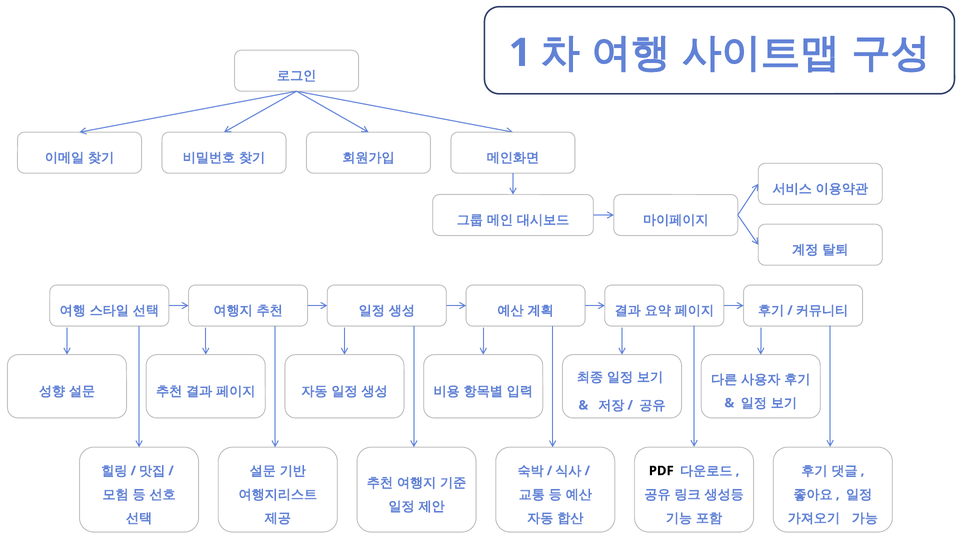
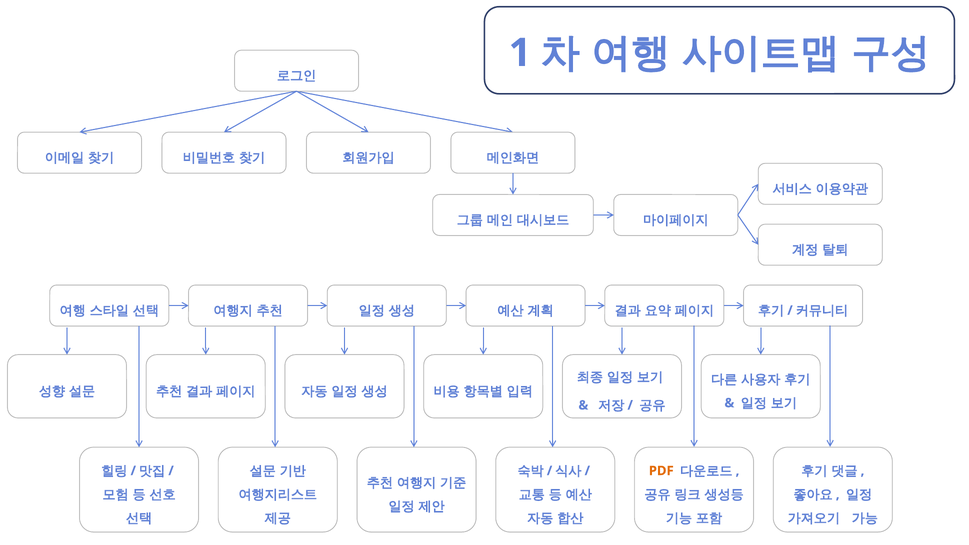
PDF colour: black -> orange (661, 471)
